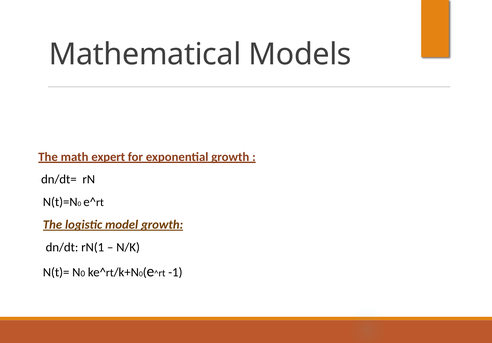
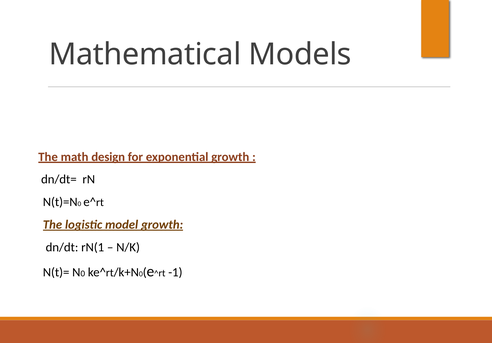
expert: expert -> design (108, 157)
